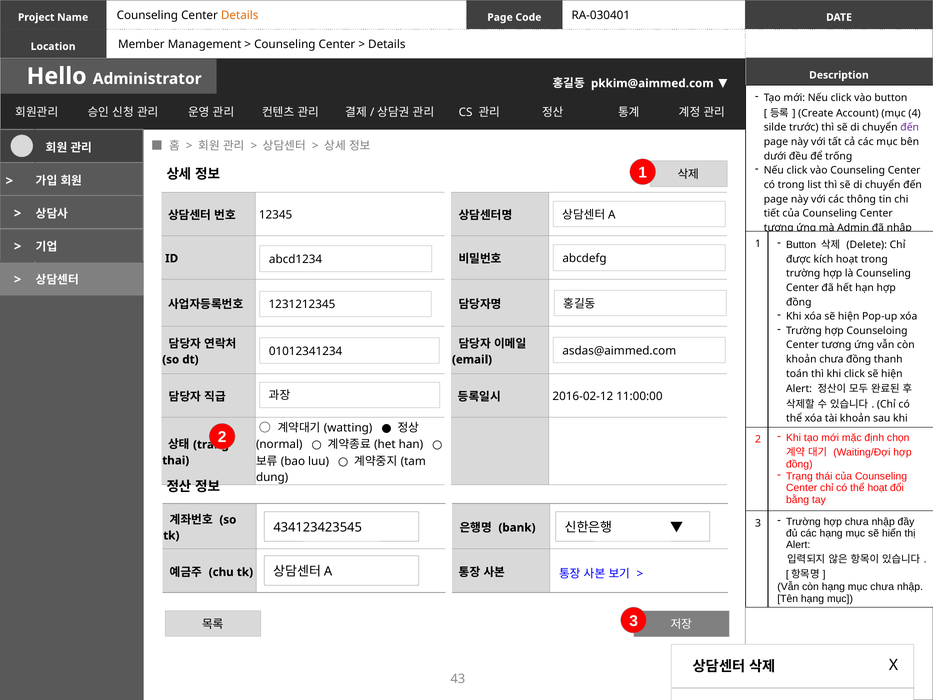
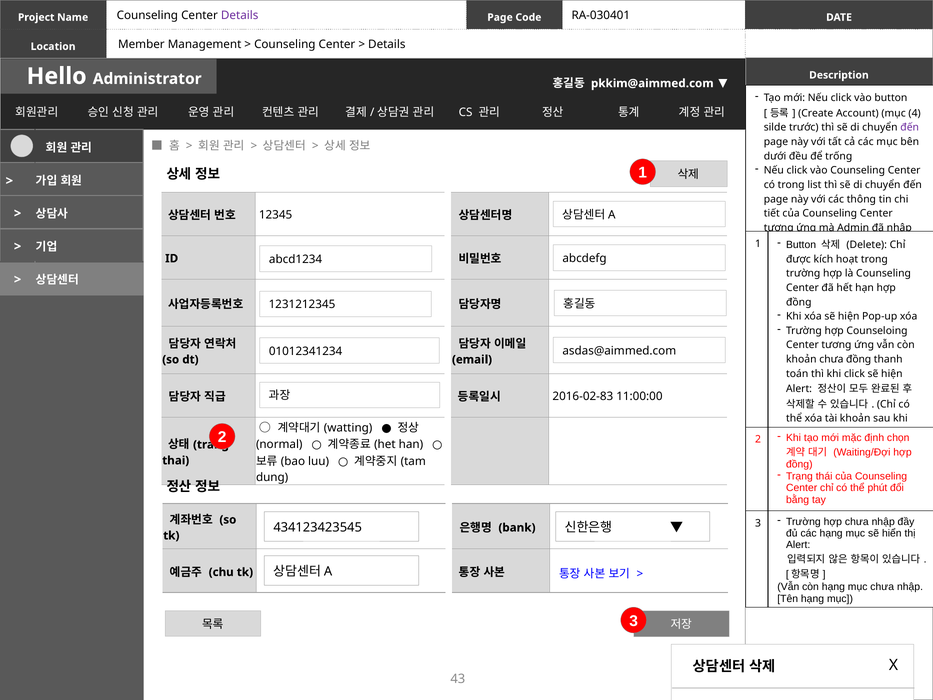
Details colour: orange -> purple (240, 15)
2016-02-12: 2016-02-12 -> 2016-02-83 (583, 396)
thể hoạt: hoạt -> phút (877, 488)
